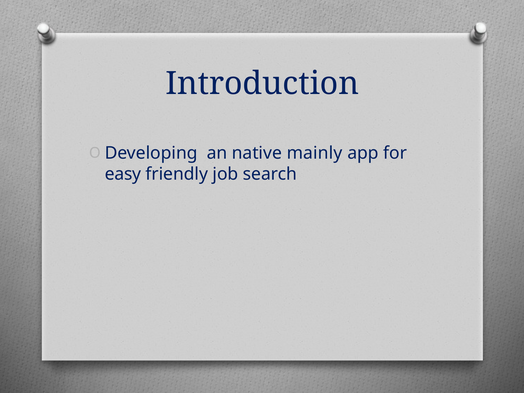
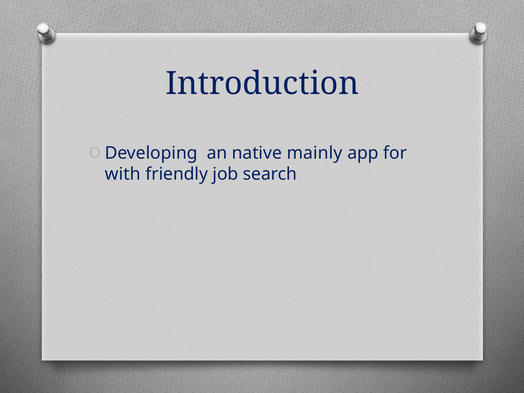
easy: easy -> with (123, 174)
